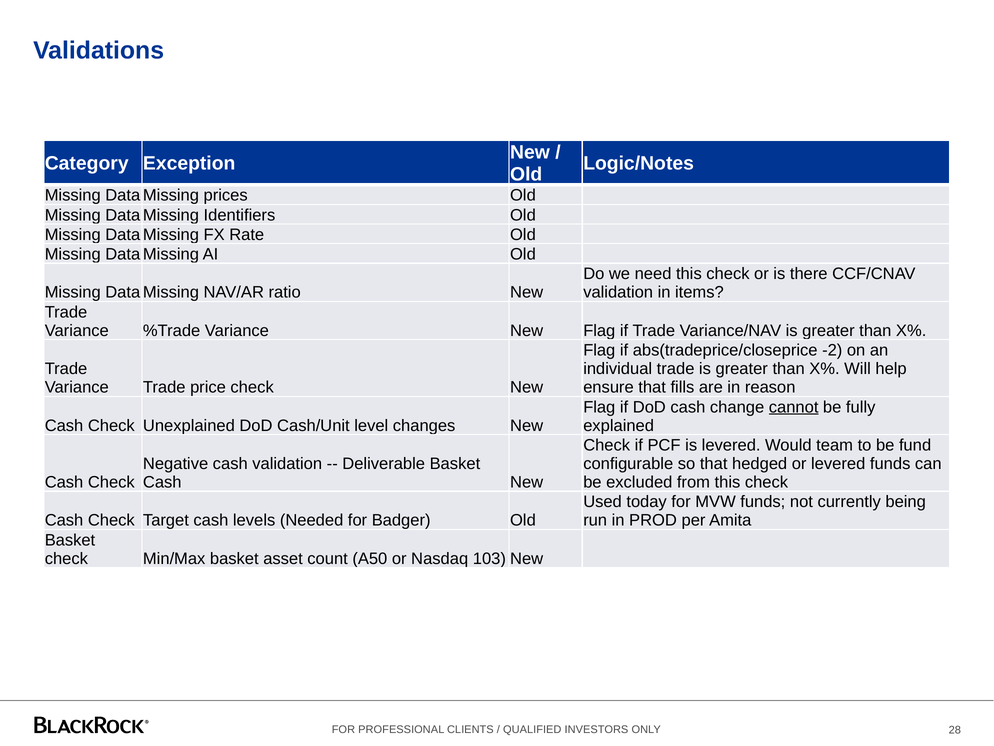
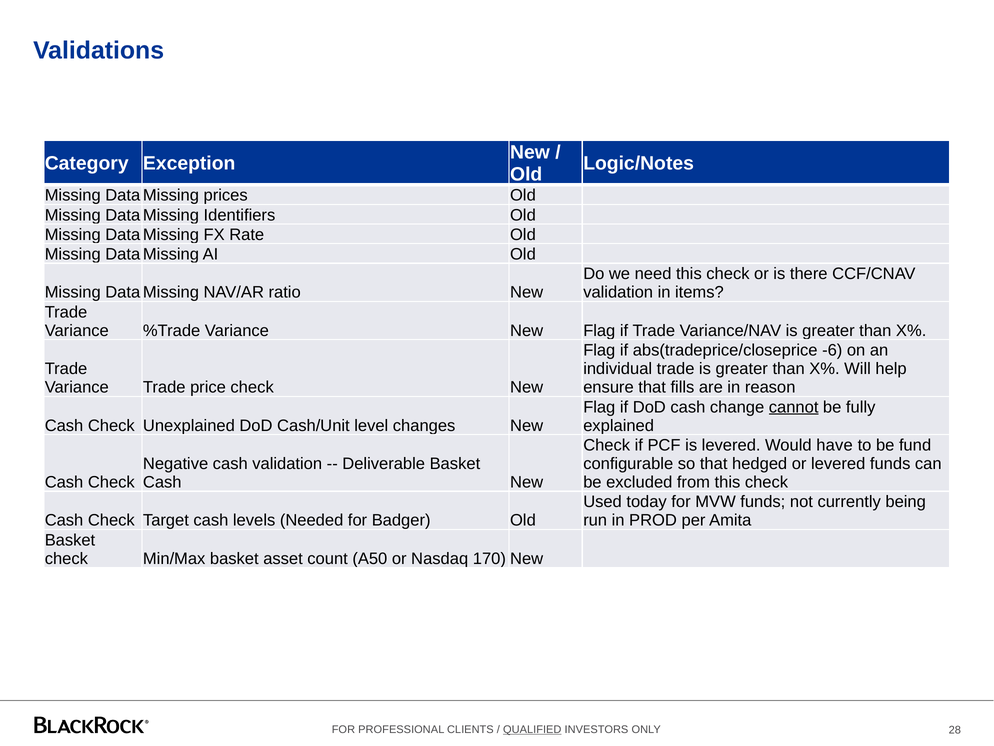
-2: -2 -> -6 (832, 350)
team: team -> have (835, 445)
103: 103 -> 170 (489, 558)
QUALIFIED underline: none -> present (532, 729)
